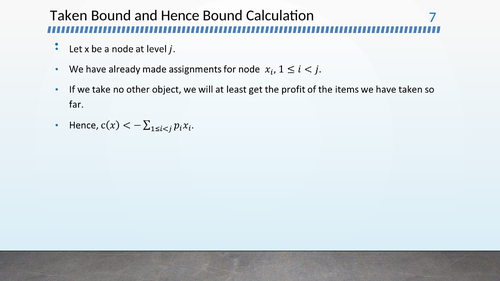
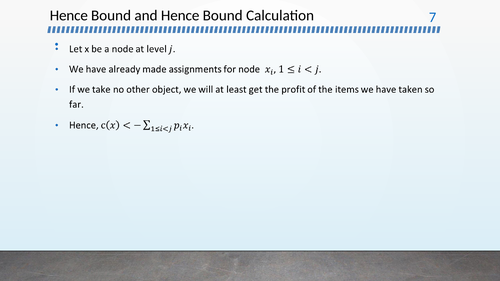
Taken: Taken -> Hence (69, 15)
